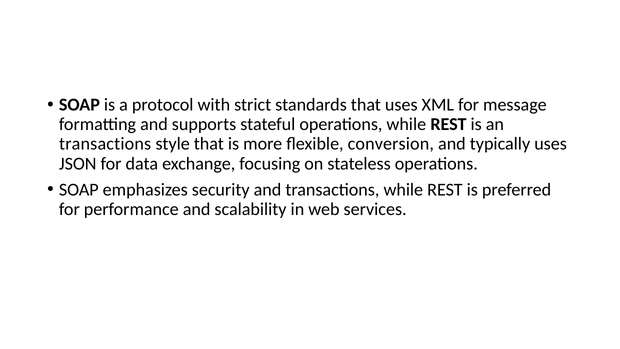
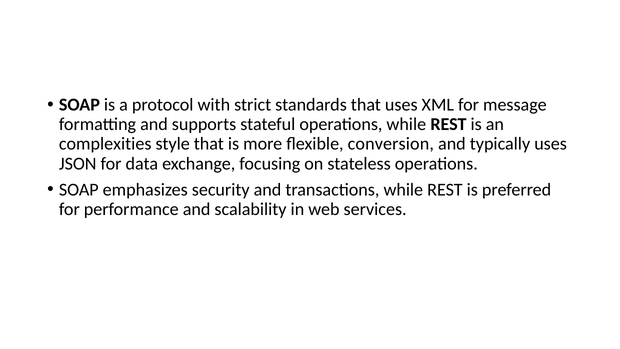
transactions: transactions -> complexities (105, 144)
